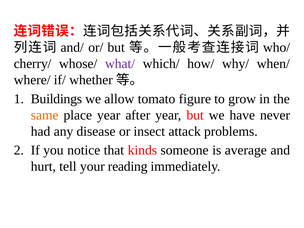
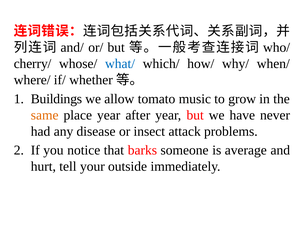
what/ colour: purple -> blue (120, 64)
figure: figure -> music (195, 99)
kinds: kinds -> barks (143, 150)
reading: reading -> outside (128, 166)
